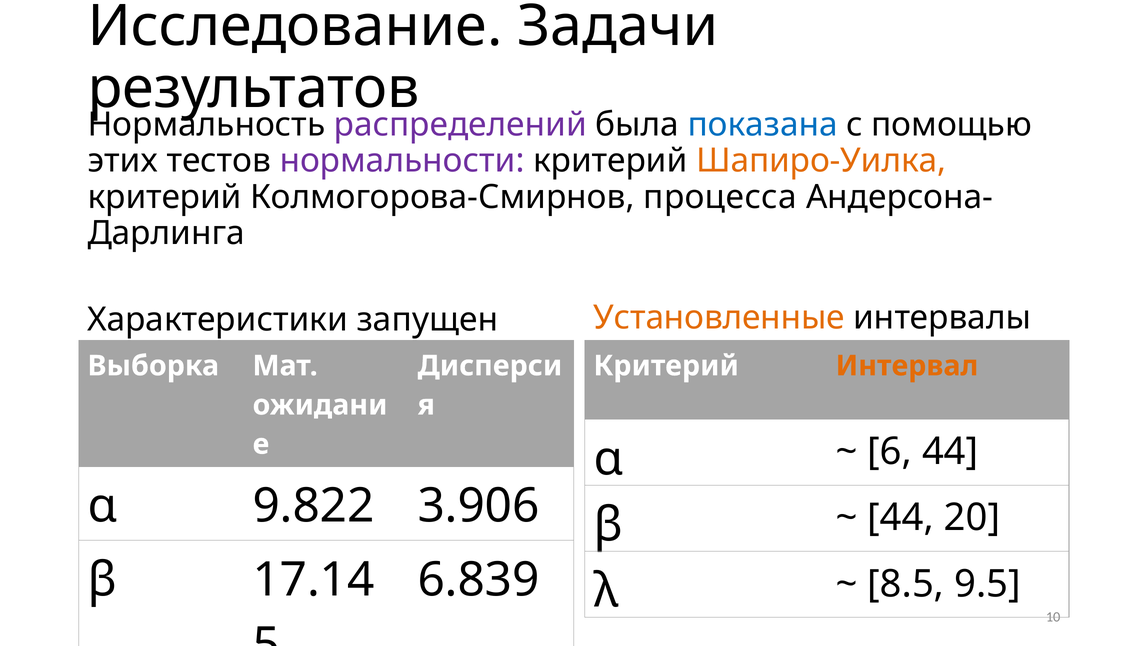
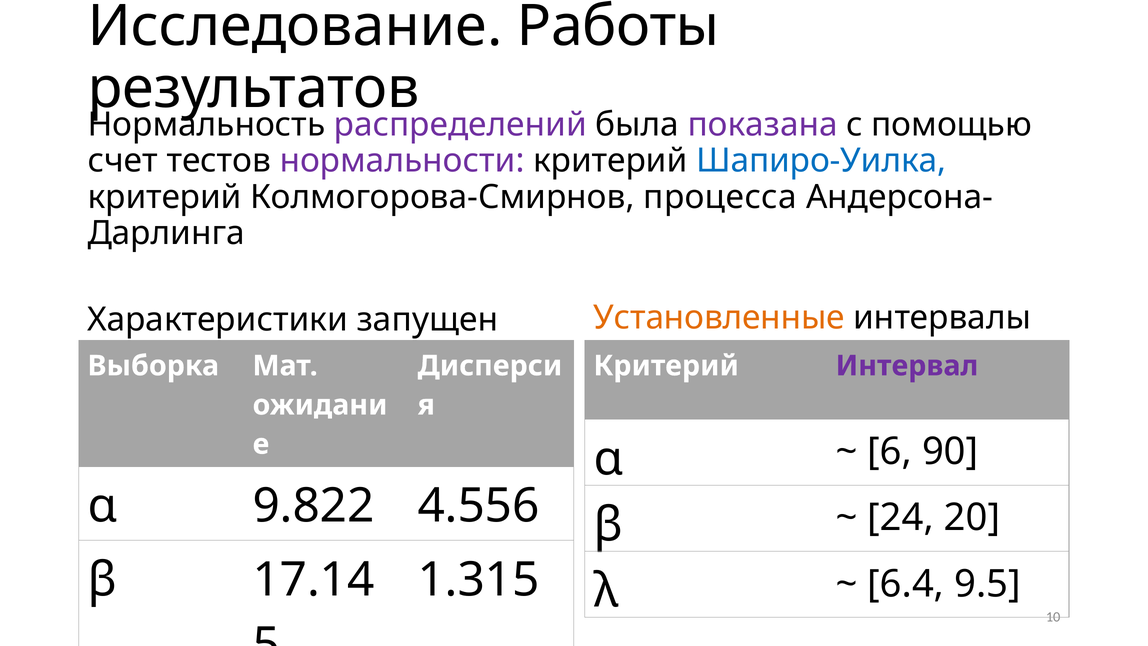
Задачи: Задачи -> Работы (618, 26)
показана colour: blue -> purple (763, 125)
этих: этих -> счет (123, 161)
Шапиро-Уилка colour: orange -> blue (821, 161)
Интервал colour: orange -> purple (907, 366)
6 44: 44 -> 90 (950, 452)
3.906: 3.906 -> 4.556 (479, 506)
44: 44 -> 24 (901, 518)
6.839: 6.839 -> 1.315 (479, 580)
8.5: 8.5 -> 6.4 (906, 584)
